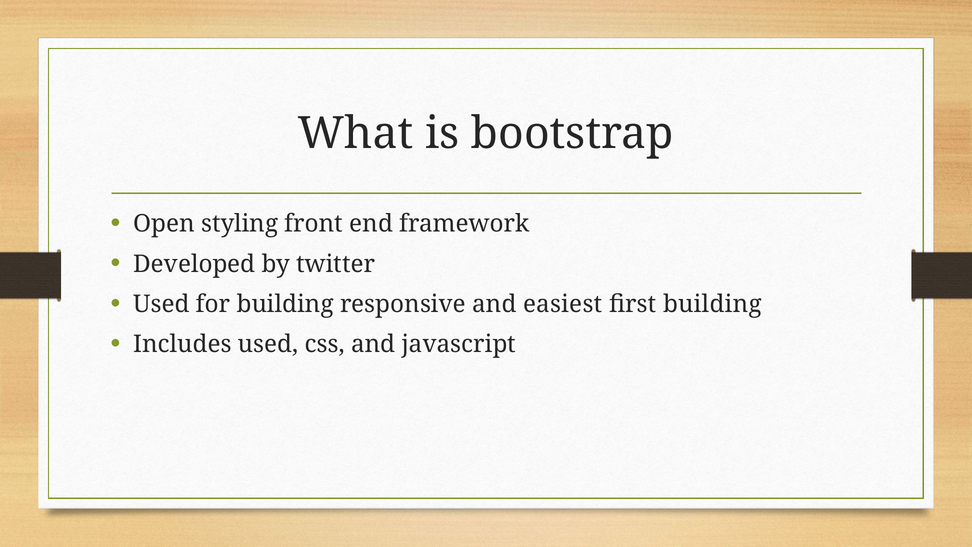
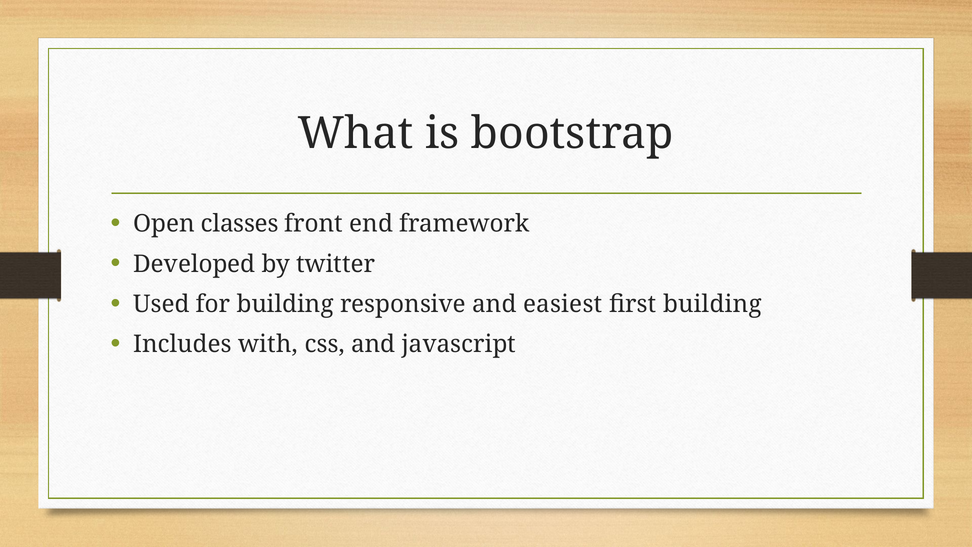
styling: styling -> classes (240, 224)
Includes used: used -> with (268, 344)
